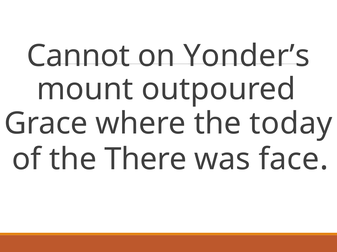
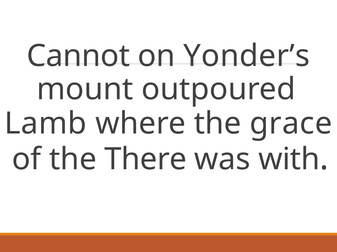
Grace: Grace -> Lamb (46, 124)
today: today -> grace (291, 124)
face: face -> with (289, 160)
